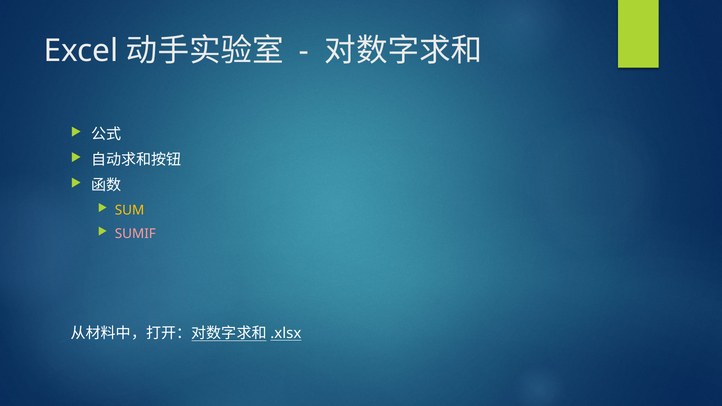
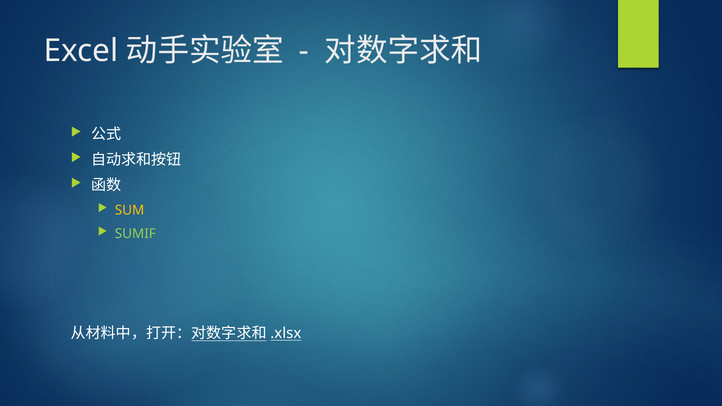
SUMIF colour: pink -> light green (135, 234)
